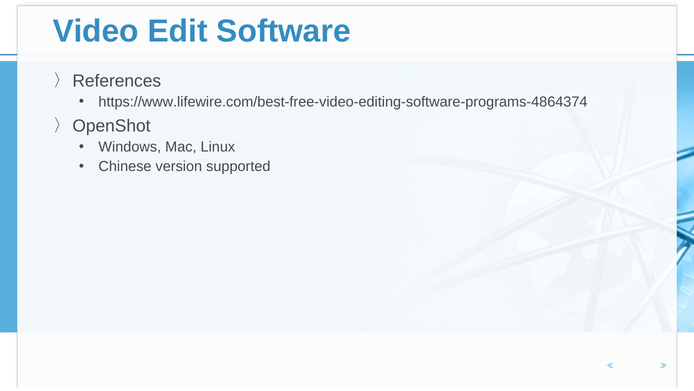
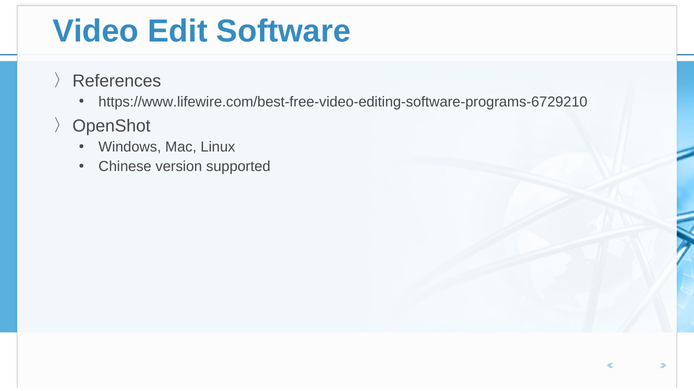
https://www.lifewire.com/best-free-video-editing-software-programs-4864374: https://www.lifewire.com/best-free-video-editing-software-programs-4864374 -> https://www.lifewire.com/best-free-video-editing-software-programs-6729210 (343, 102)
